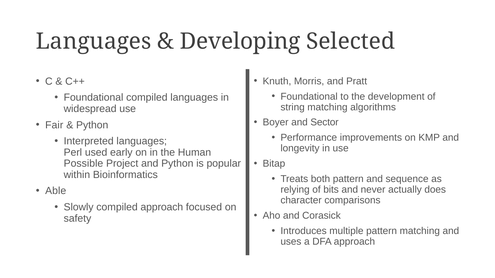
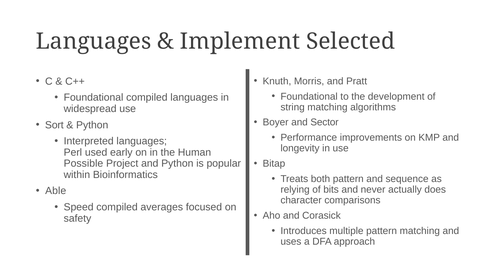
Developing: Developing -> Implement (240, 42)
Fair: Fair -> Sort (54, 125)
Slowly: Slowly -> Speed (79, 207)
compiled approach: approach -> averages (162, 207)
